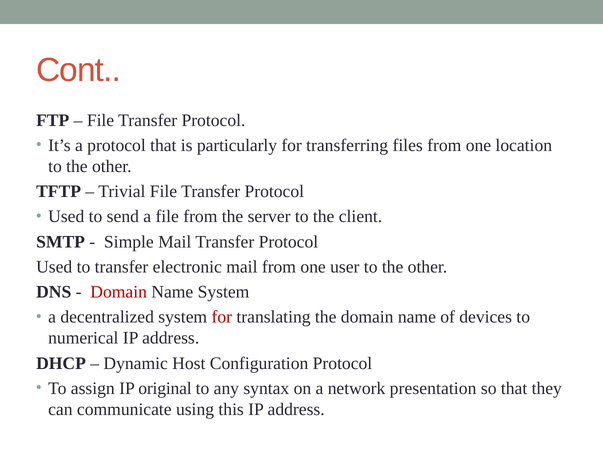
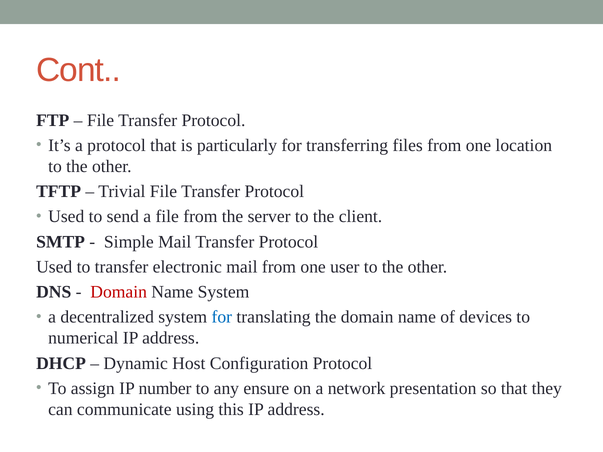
for colour: red -> blue (222, 317)
original: original -> number (165, 389)
syntax: syntax -> ensure (266, 389)
